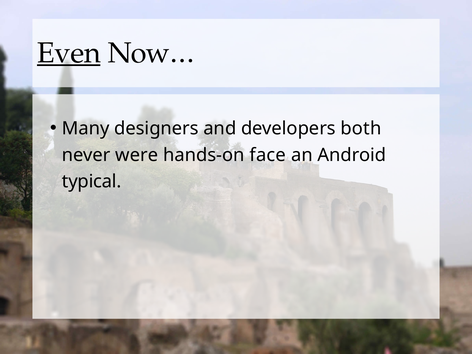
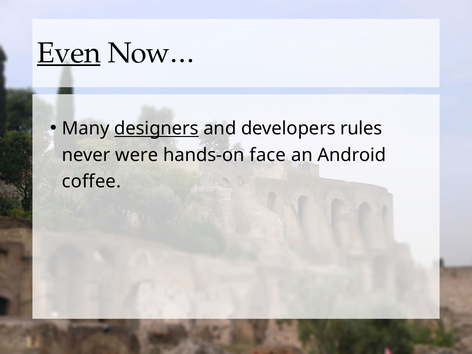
designers underline: none -> present (156, 129)
both: both -> rules (361, 129)
typical: typical -> coffee (92, 181)
